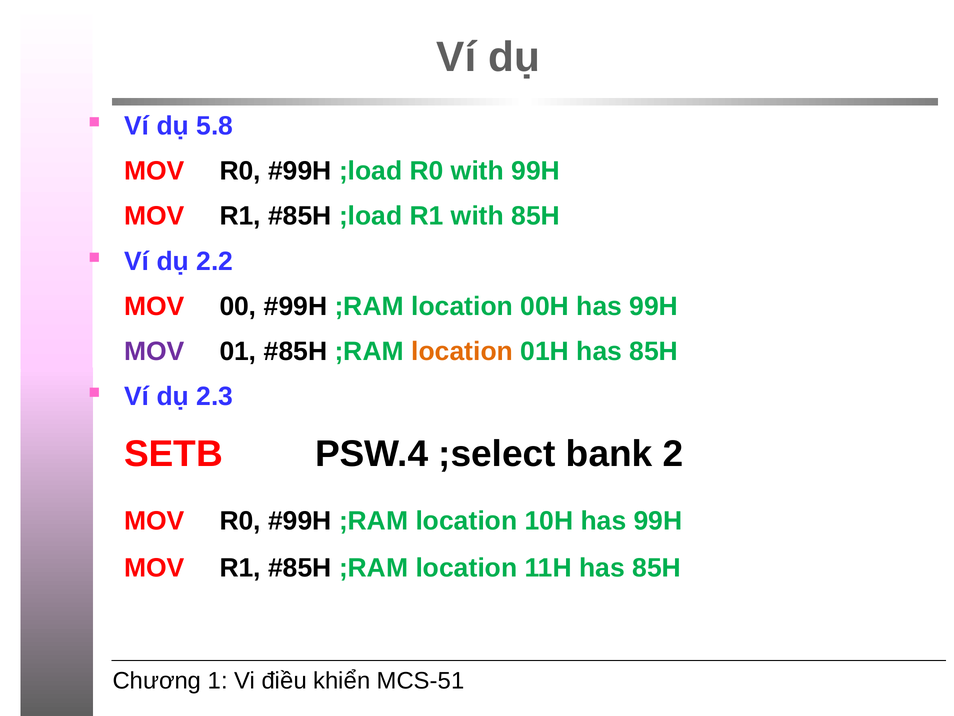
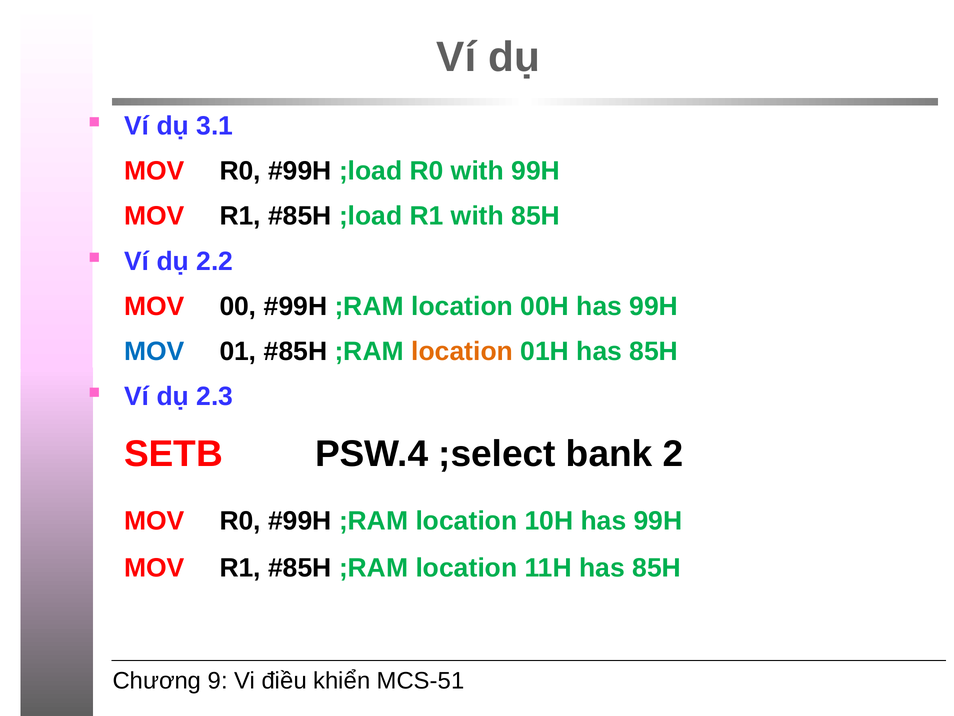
5.8: 5.8 -> 3.1 (215, 126)
MOV colour: purple -> blue (154, 351)
1: 1 -> 9 (218, 680)
